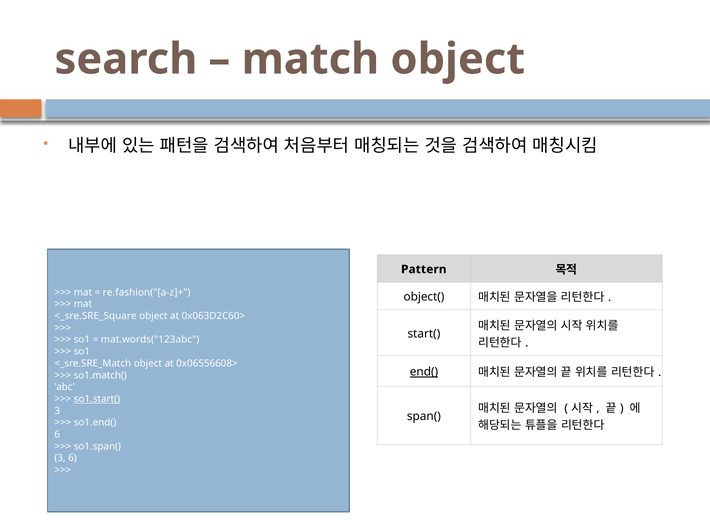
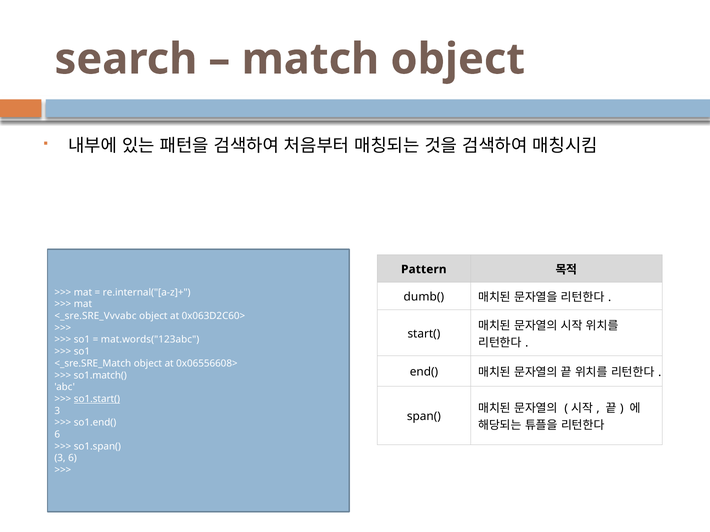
re.fashion("[a-z]+: re.fashion("[a-z]+ -> re.internal("[a-z]+ (147, 293)
object(: object( -> dumb( (424, 297)
<_sre.SRE_Square: <_sre.SRE_Square -> <_sre.SRE_Vvvabc (96, 316)
end( underline: present -> none (424, 372)
